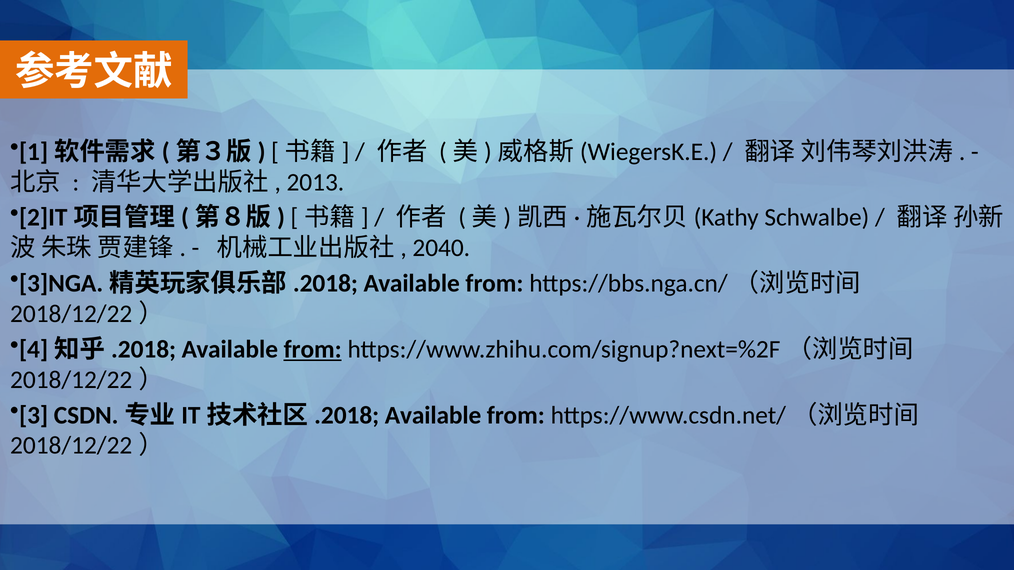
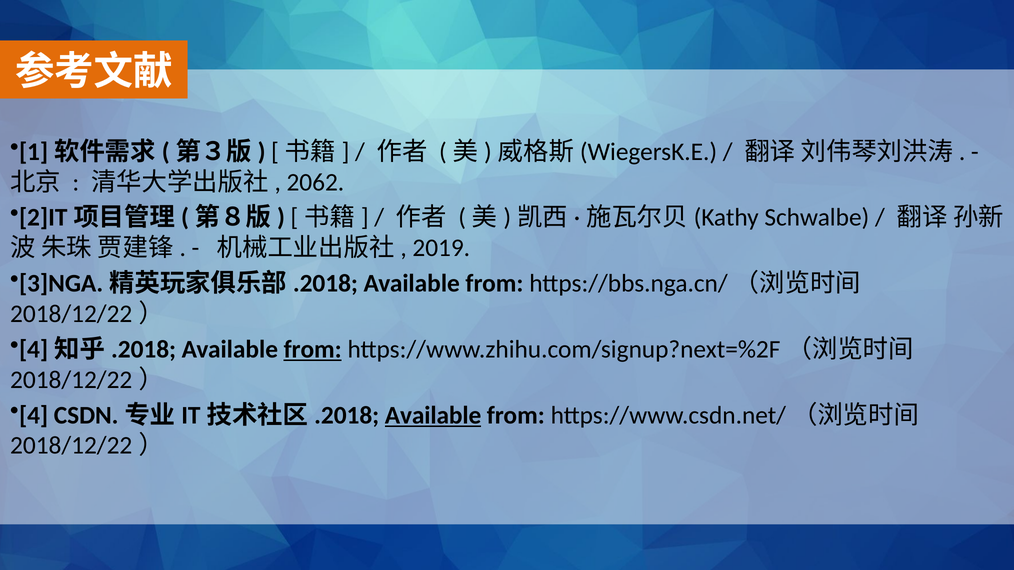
2013: 2013 -> 2062 (315, 182)
2040: 2040 -> 2019 (441, 248)
3: 3 -> 4 (34, 416)
Available underline: none -> present (433, 416)
